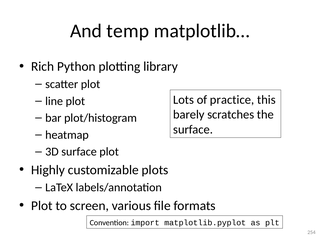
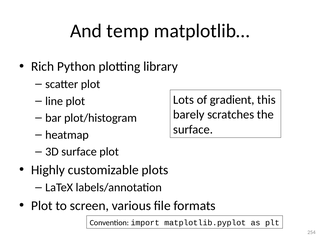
practice: practice -> gradient (232, 100)
